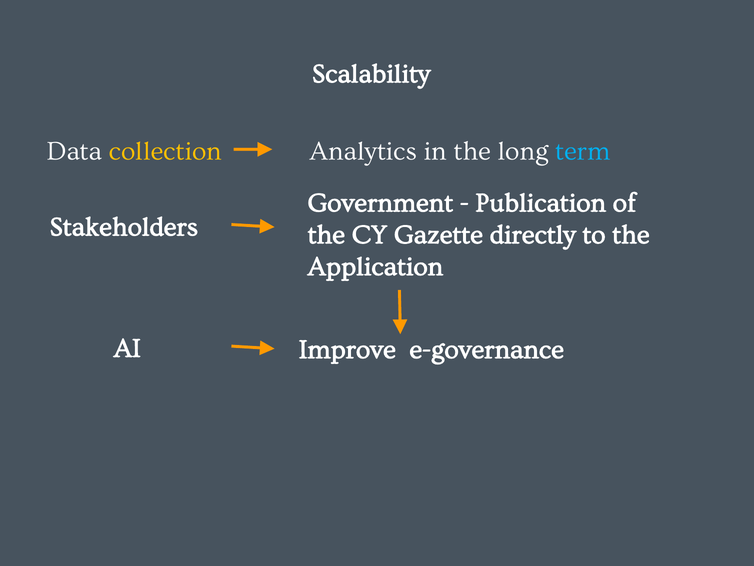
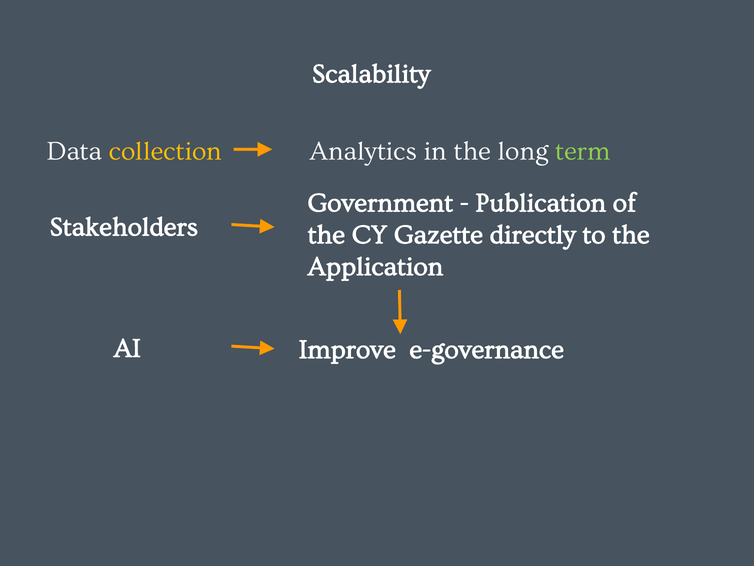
term colour: light blue -> light green (583, 151)
